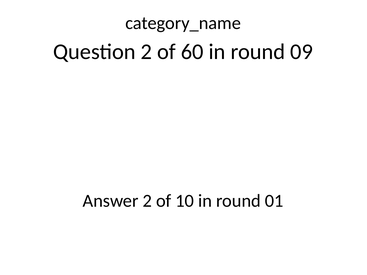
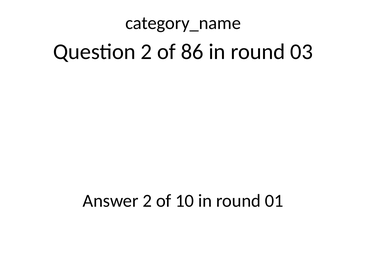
60: 60 -> 86 (192, 52)
09: 09 -> 03 (302, 52)
